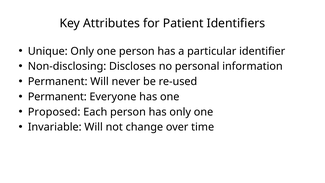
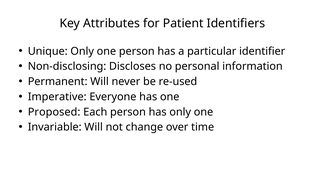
Permanent: Permanent -> Imperative (57, 97)
